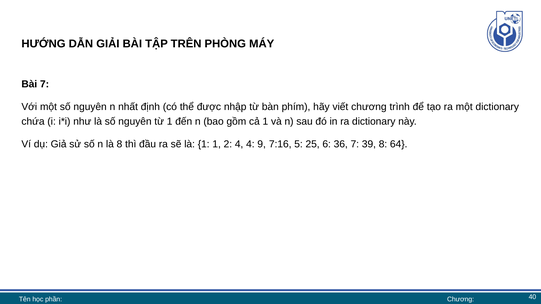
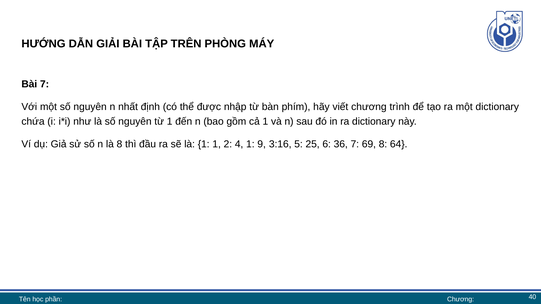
4 4: 4 -> 1 (250, 144)
7:16: 7:16 -> 3:16 (280, 144)
39: 39 -> 69 (369, 144)
